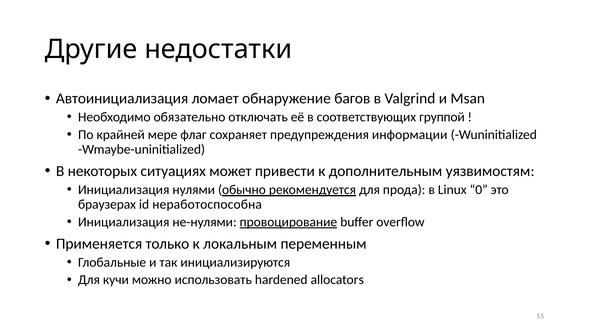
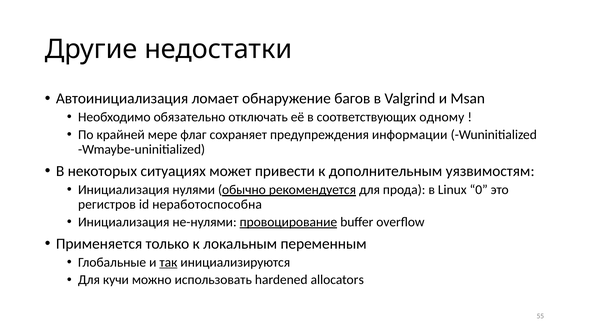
группой: группой -> одному (442, 117)
браузерах: браузерах -> регистров (107, 205)
так underline: none -> present (168, 263)
